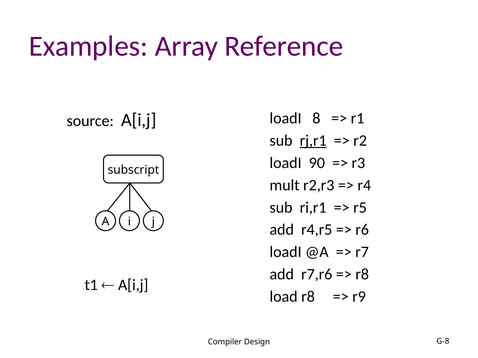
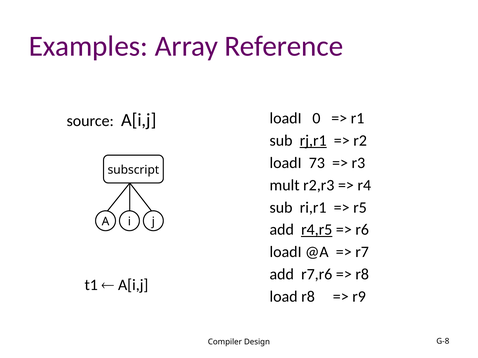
8: 8 -> 0 (316, 119)
90: 90 -> 73 (317, 163)
r4,r5 underline: none -> present (317, 230)
